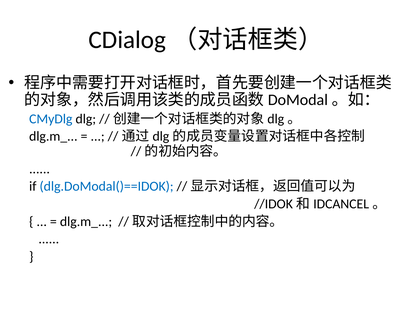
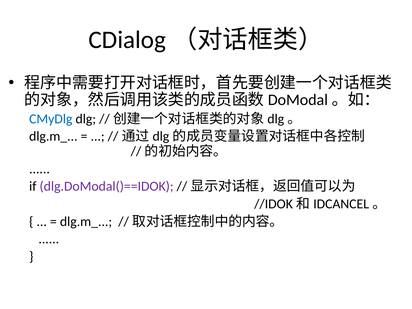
dlg.DoModal()==IDOK colour: blue -> purple (107, 186)
